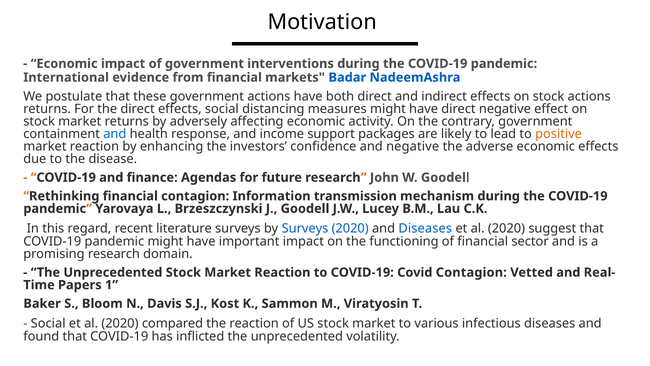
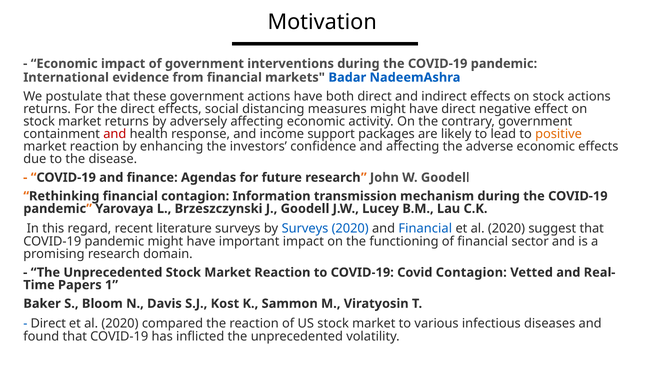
and colour: blue -> red (115, 134)
and negative: negative -> affecting (413, 146)
and Diseases: Diseases -> Financial (425, 228)
Social: Social -> Direct (48, 323)
